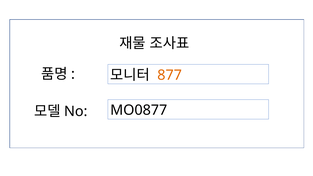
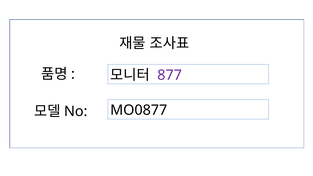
877 colour: orange -> purple (170, 75)
